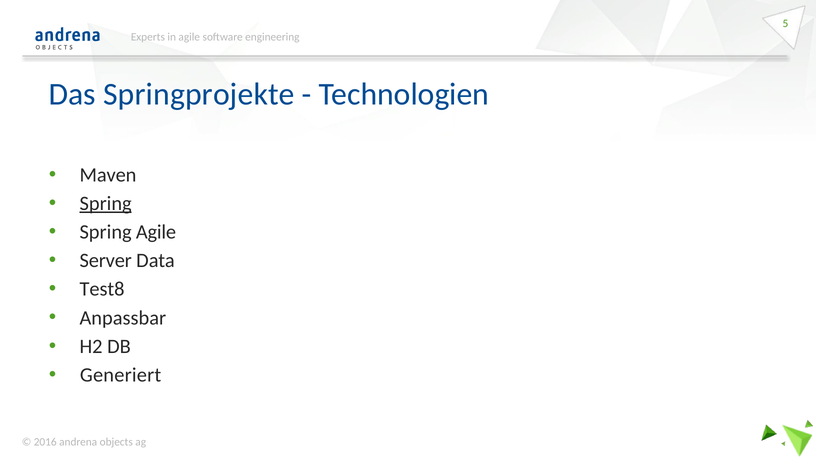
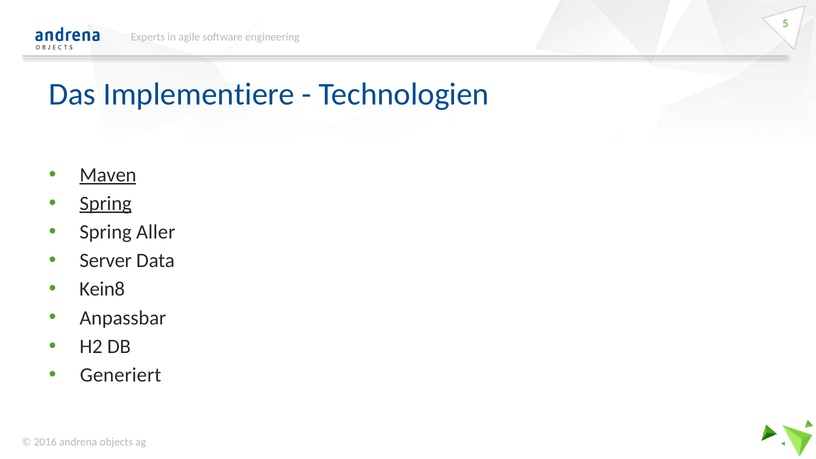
Springprojekte: Springprojekte -> Implementiere (199, 94)
Maven underline: none -> present (108, 175)
Spring Agile: Agile -> Aller (156, 232)
Test8: Test8 -> Kein8 (102, 289)
